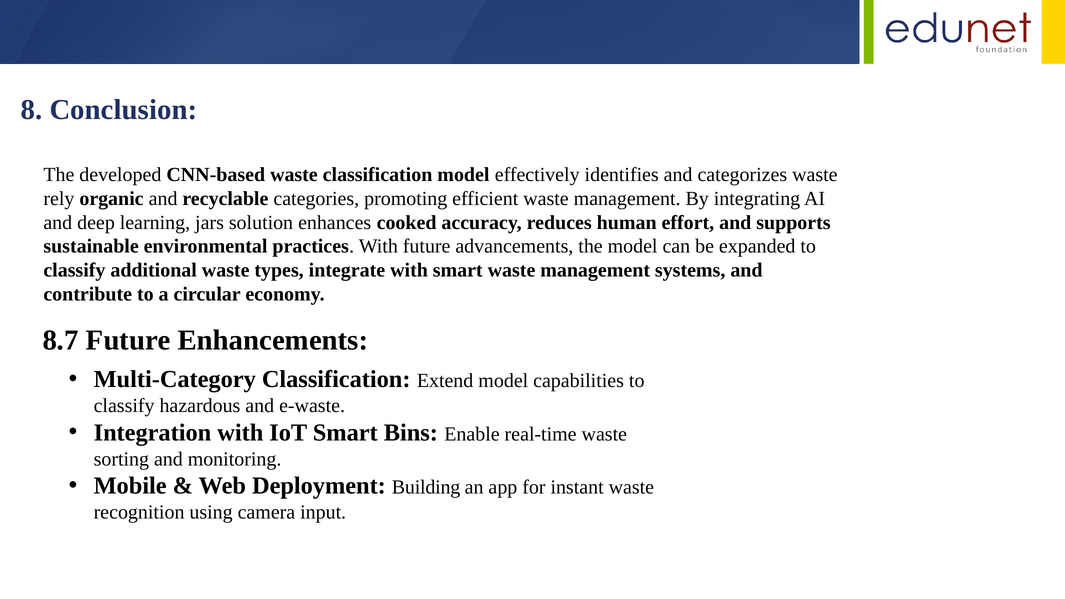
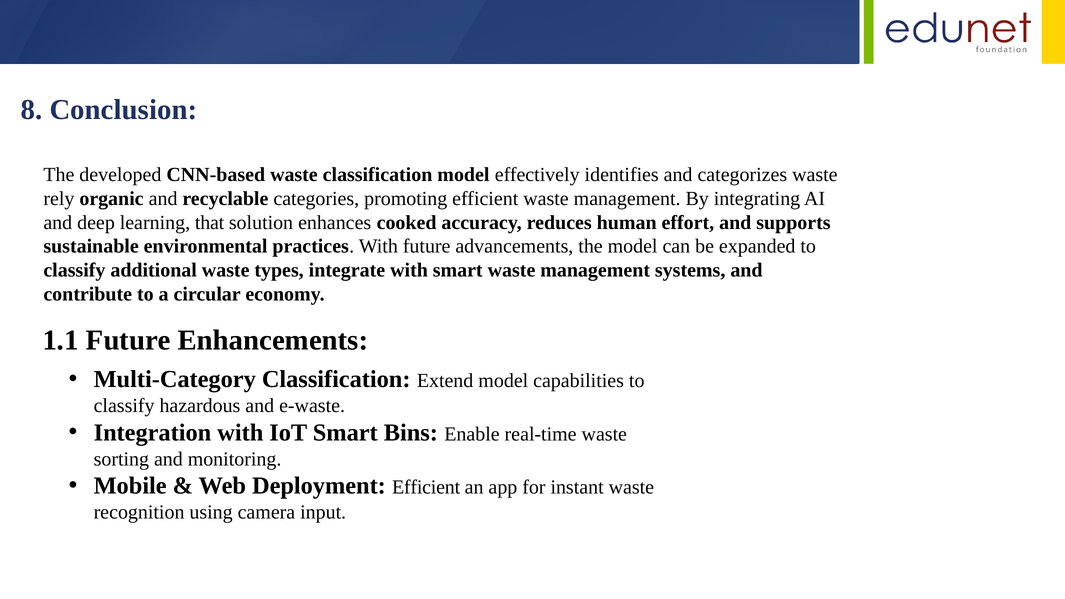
jars: jars -> that (210, 222)
8.7: 8.7 -> 1.1 (61, 340)
Deployment Building: Building -> Efficient (426, 487)
